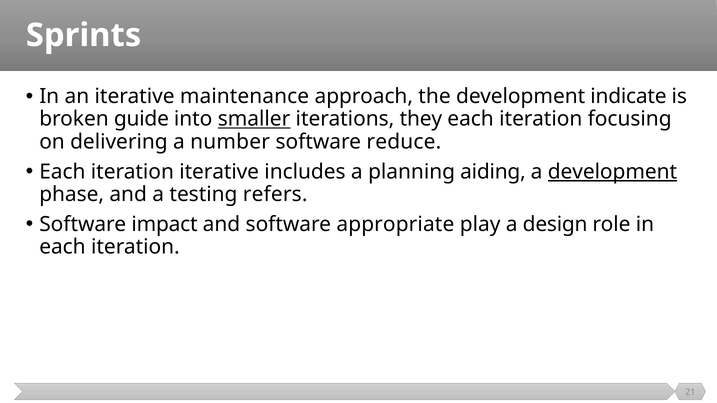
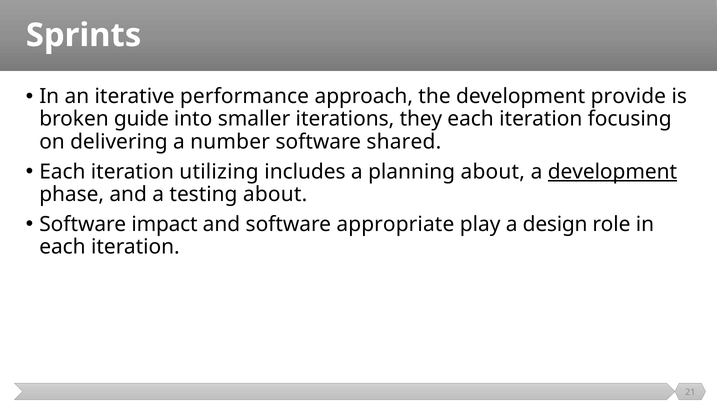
maintenance: maintenance -> performance (244, 97)
indicate: indicate -> provide (628, 97)
smaller underline: present -> none (254, 119)
reduce: reduce -> shared (404, 142)
iteration iterative: iterative -> utilizing (219, 172)
planning aiding: aiding -> about (493, 172)
testing refers: refers -> about (275, 194)
